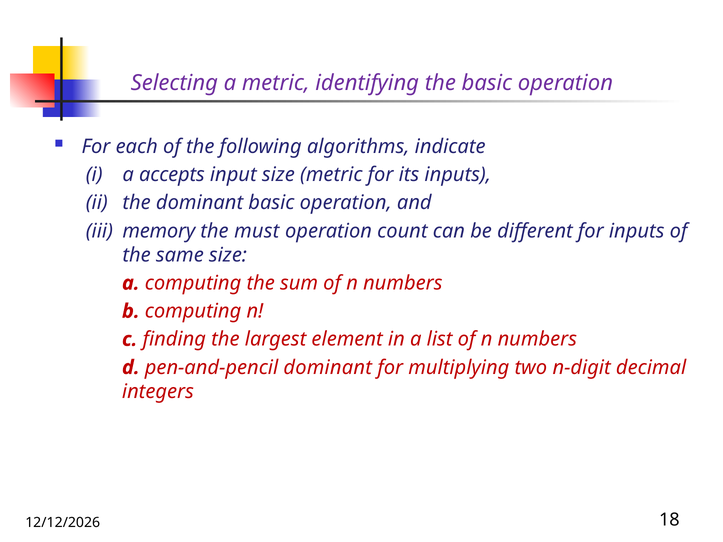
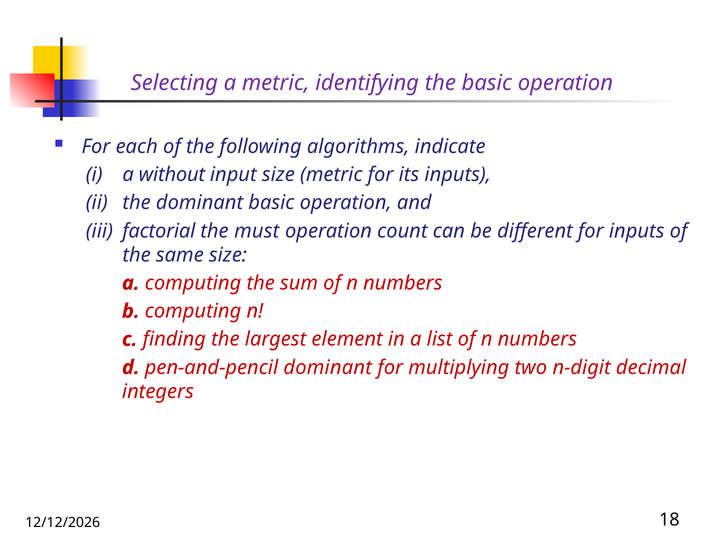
accepts: accepts -> without (172, 175)
memory: memory -> factorial (159, 231)
